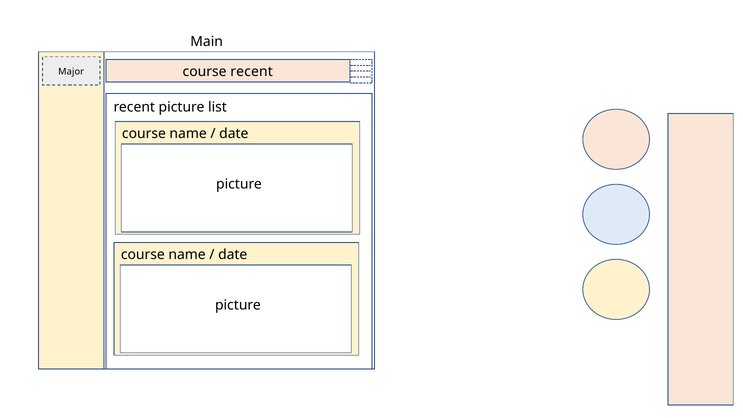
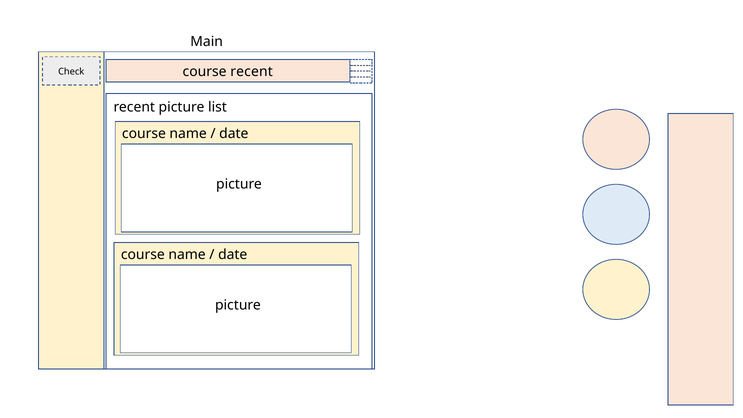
Major: Major -> Check (71, 72)
